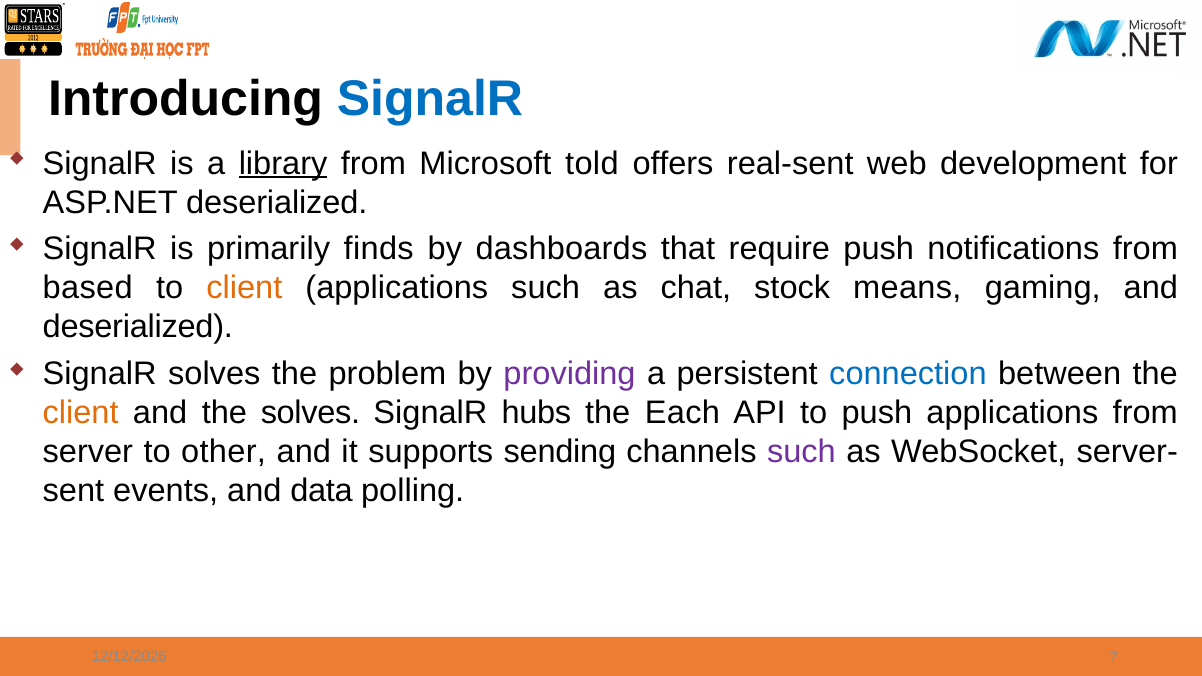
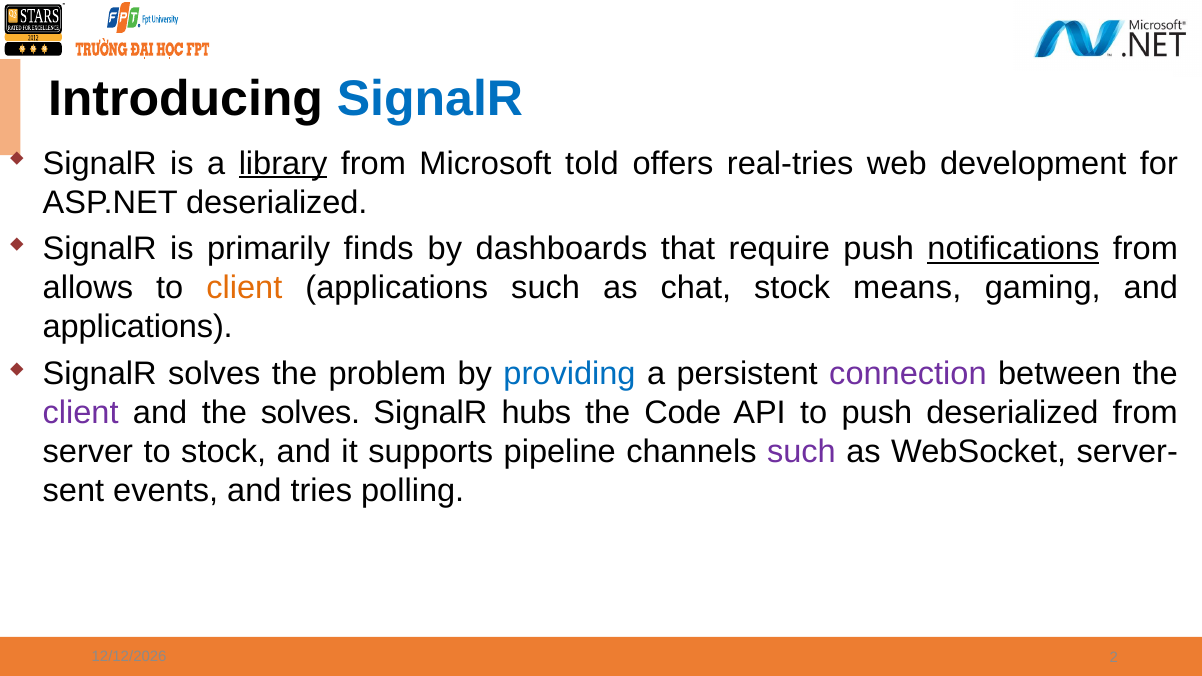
real-sent: real-sent -> real-tries (790, 163)
notifications underline: none -> present (1013, 249)
based: based -> allows (88, 288)
deserialized: deserialized -> applications (138, 327)
providing colour: purple -> blue (570, 374)
connection colour: blue -> purple (908, 374)
client colour: orange -> purple (81, 413)
Each: Each -> Code (683, 413)
push applications: applications -> deserialized (1012, 413)
to other: other -> stock (224, 452)
sending: sending -> pipeline (560, 452)
data: data -> tries (321, 491)
7: 7 -> 2 (1114, 658)
